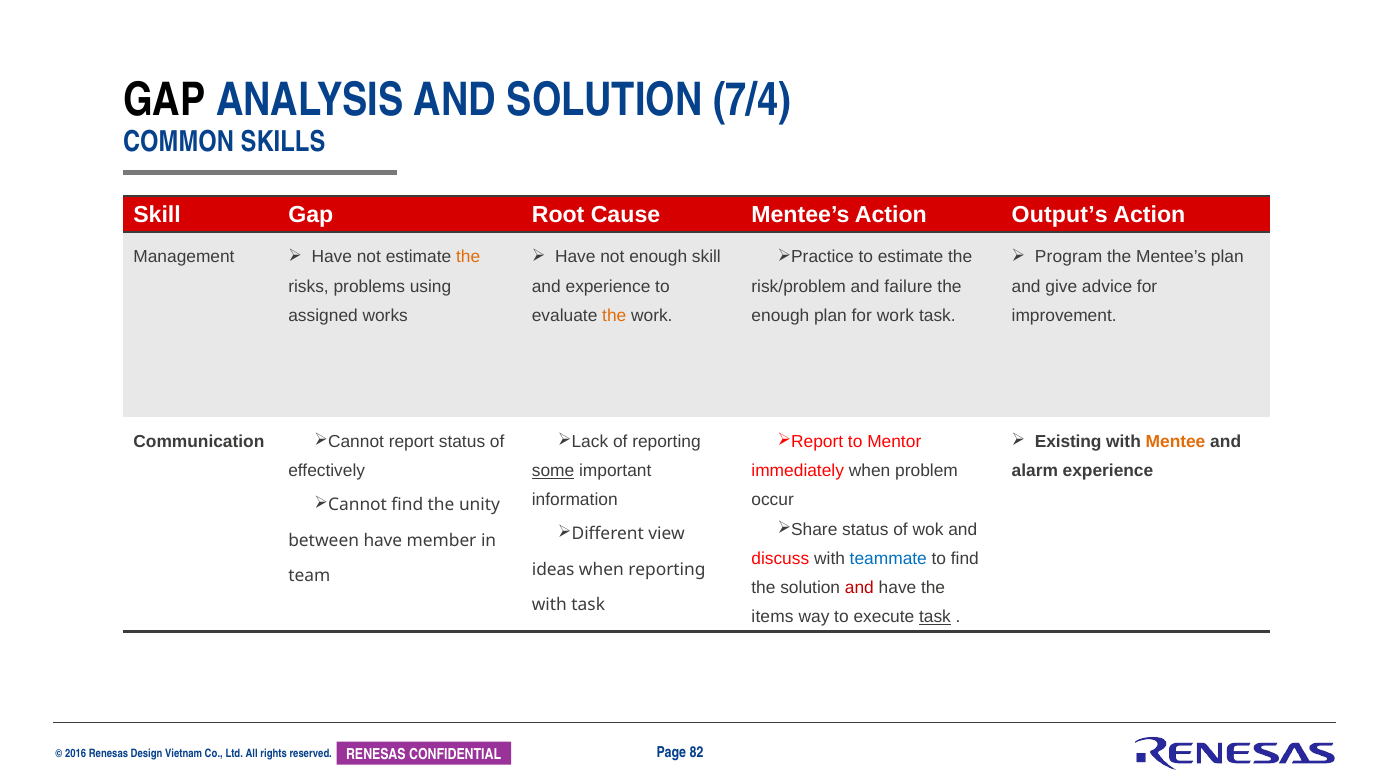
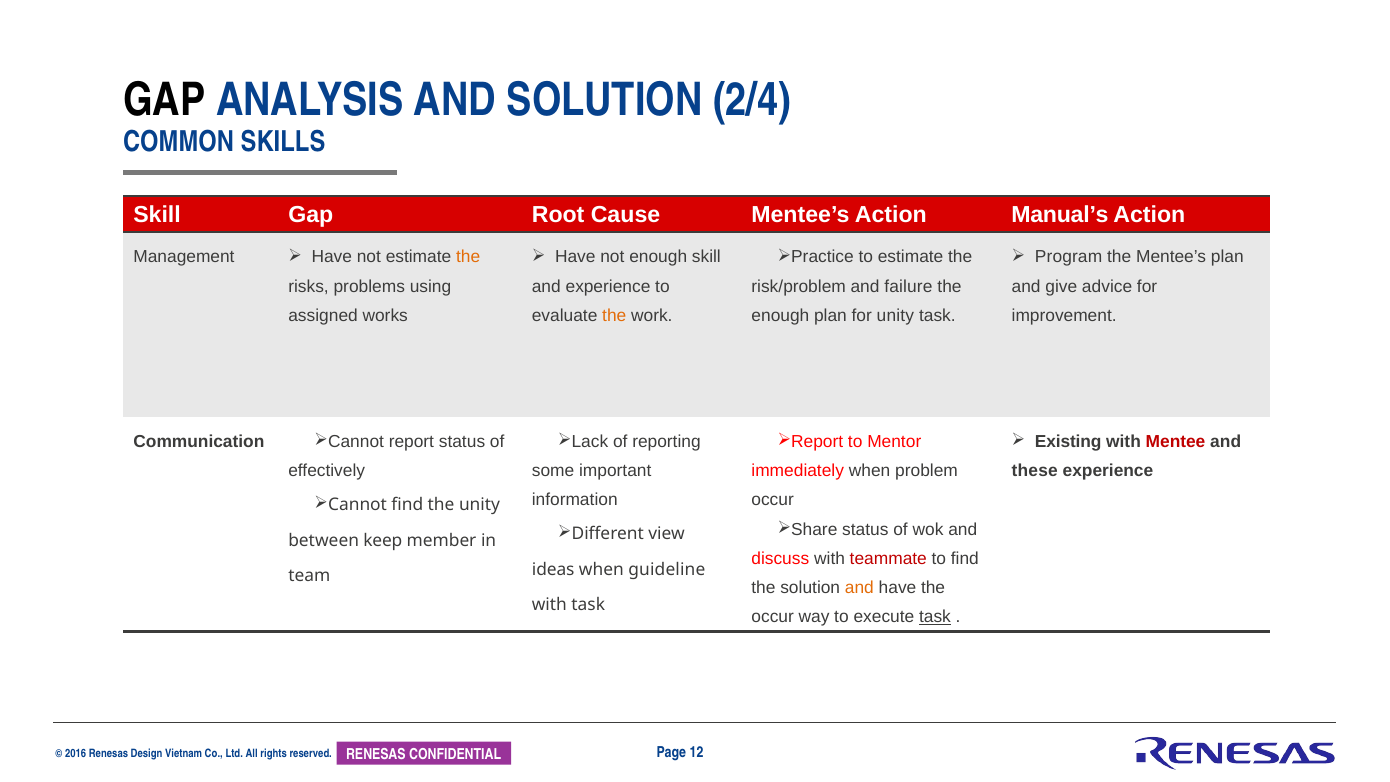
7/4: 7/4 -> 2/4 (752, 101)
Output’s: Output’s -> Manual’s (1060, 214)
for work: work -> unity (895, 316)
Mentee colour: orange -> red (1176, 442)
some underline: present -> none (553, 471)
alarm: alarm -> these (1035, 471)
between have: have -> keep (383, 540)
teammate colour: blue -> red (888, 558)
when reporting: reporting -> guideline (667, 570)
and colour: red -> orange (859, 588)
items: items -> occur (773, 617)
82: 82 -> 12 (697, 752)
